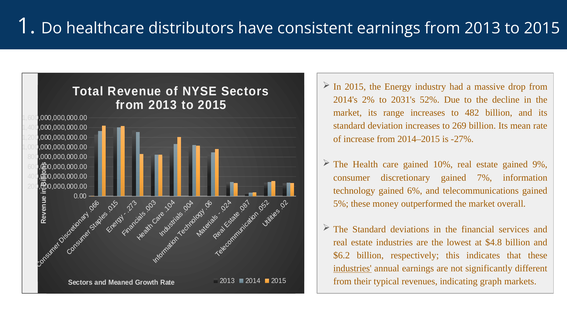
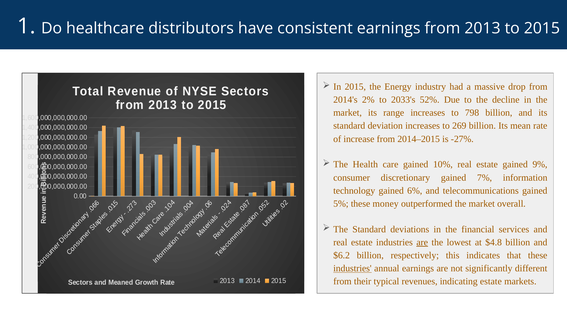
2031's: 2031's -> 2033's (403, 100)
482: 482 -> 798 (472, 113)
are underline: none -> present (422, 242)
indicating graph: graph -> estate (491, 281)
